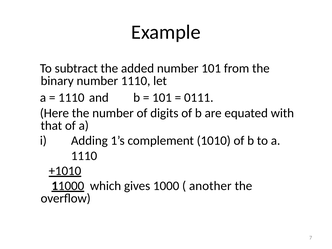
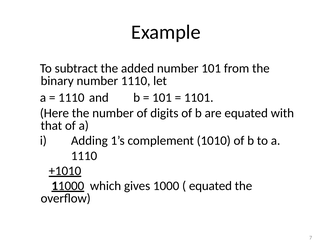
0111: 0111 -> 1101 (199, 98)
another: another -> equated (210, 186)
